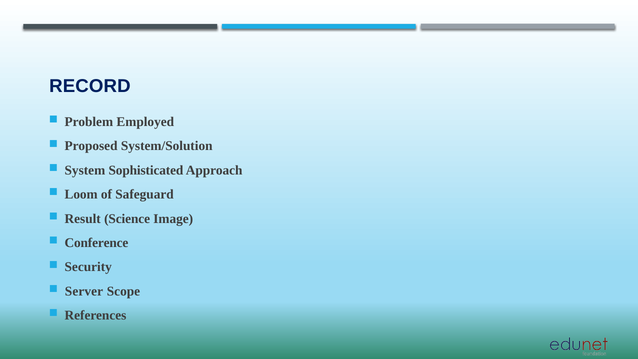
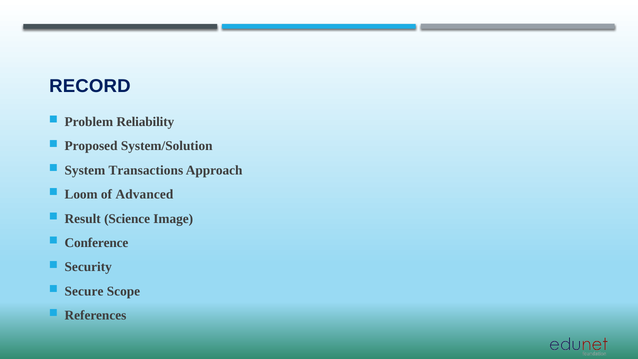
Employed: Employed -> Reliability (145, 122)
Sophisticated: Sophisticated -> Transactions (146, 170)
Safeguard: Safeguard -> Advanced (144, 194)
Server: Server -> Secure (84, 291)
